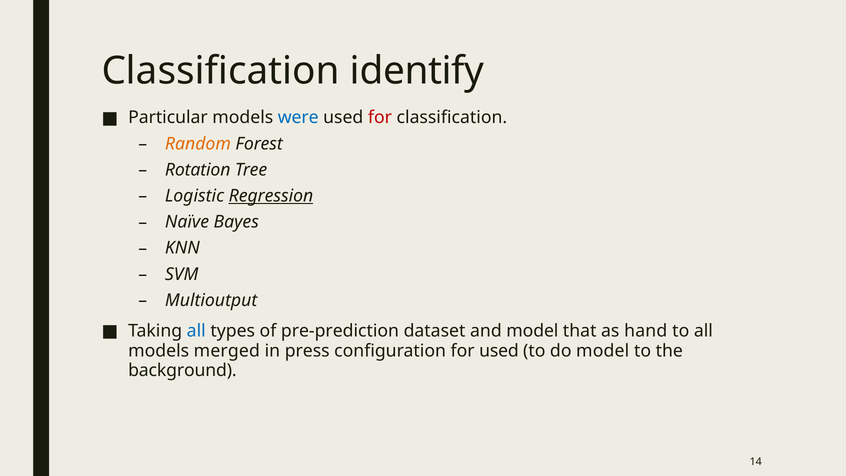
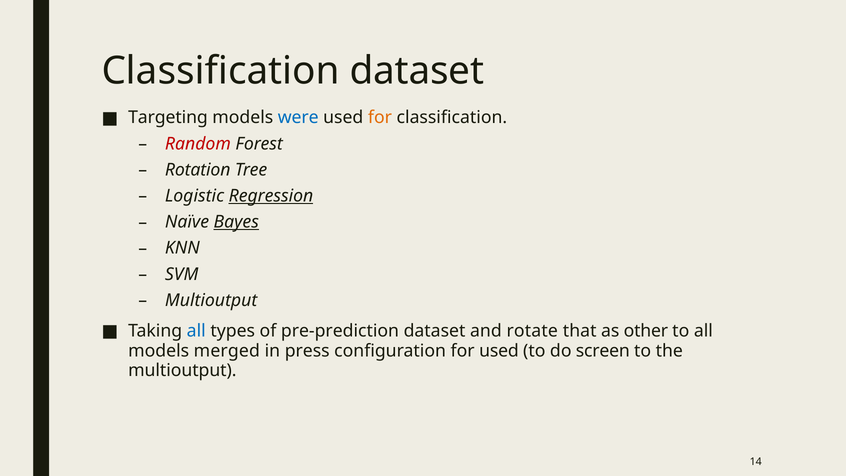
Classification identify: identify -> dataset (417, 71)
Particular: Particular -> Targeting (168, 118)
for colour: red -> orange (380, 118)
Random colour: orange -> red (198, 144)
Bayes underline: none -> present (236, 222)
and model: model -> rotate (532, 331)
hand: hand -> other (646, 331)
do model: model -> screen (603, 351)
background: background -> multioutput (182, 371)
